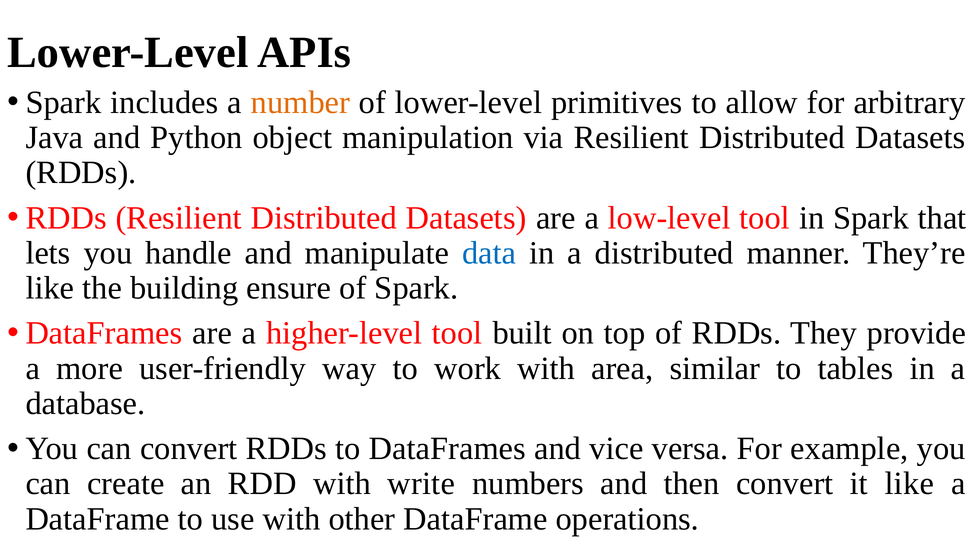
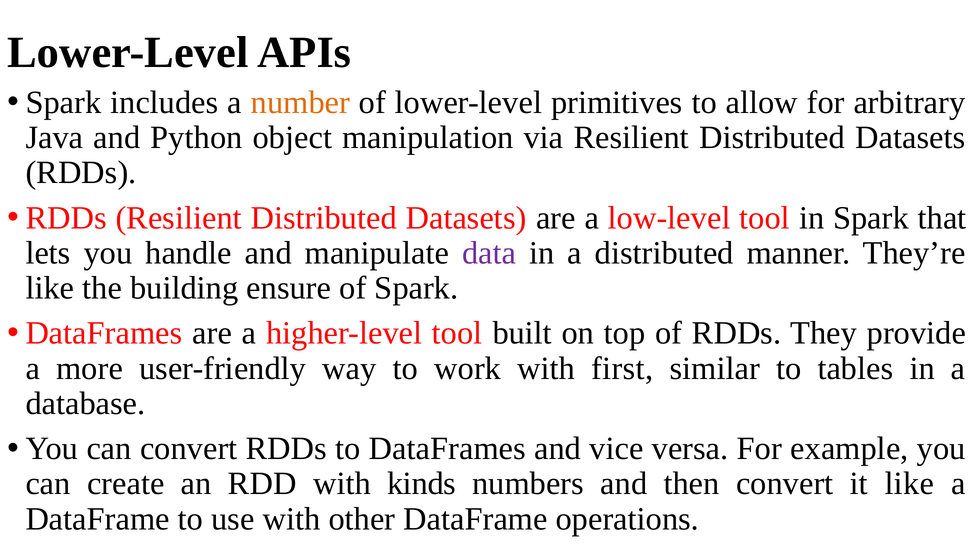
data colour: blue -> purple (489, 253)
area: area -> first (622, 368)
write: write -> kinds (422, 484)
